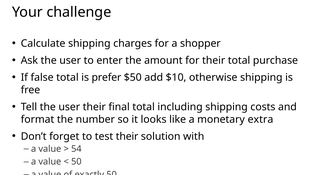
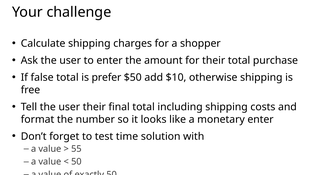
monetary extra: extra -> enter (261, 120)
test their: their -> time (127, 137)
54: 54 -> 55 (76, 149)
